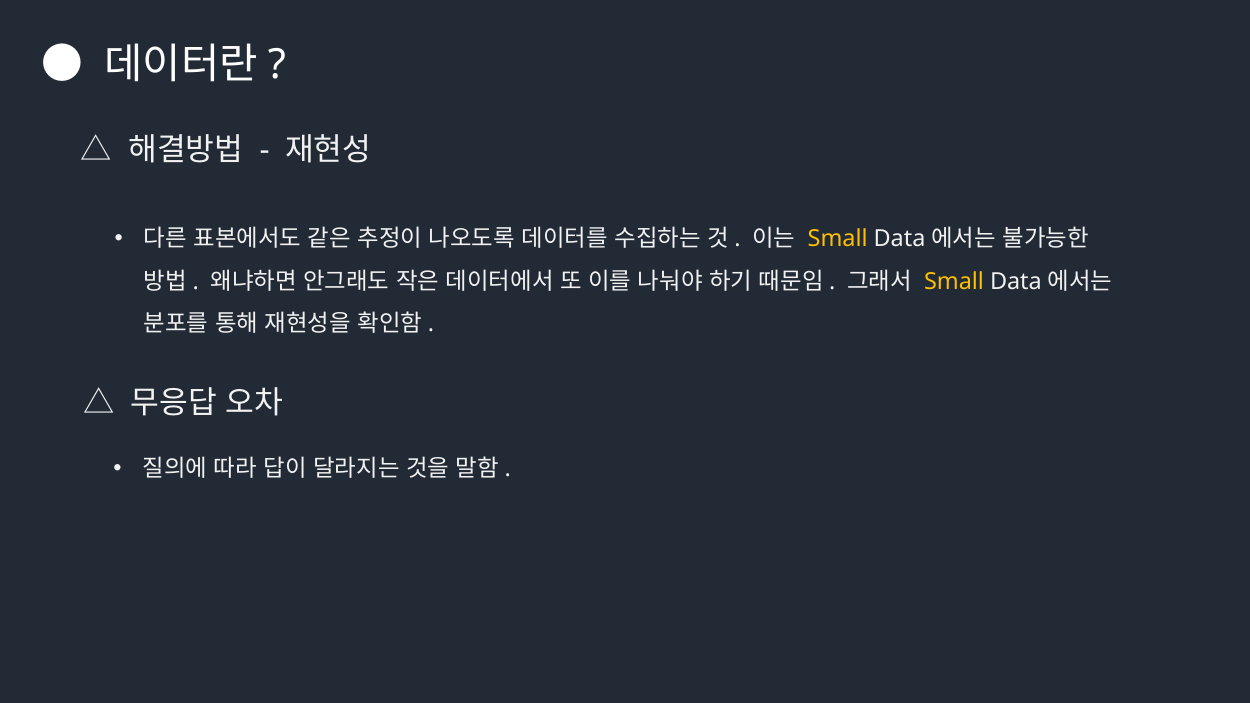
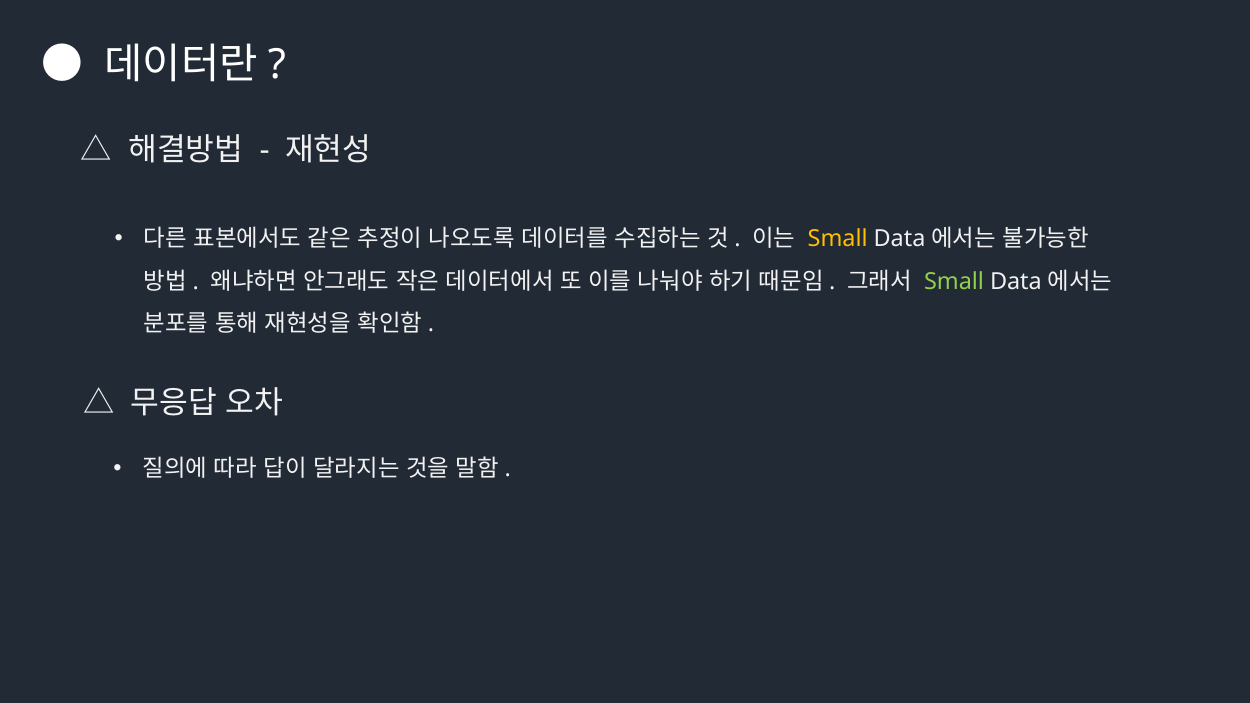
Small colour: yellow -> light green (954, 281)
